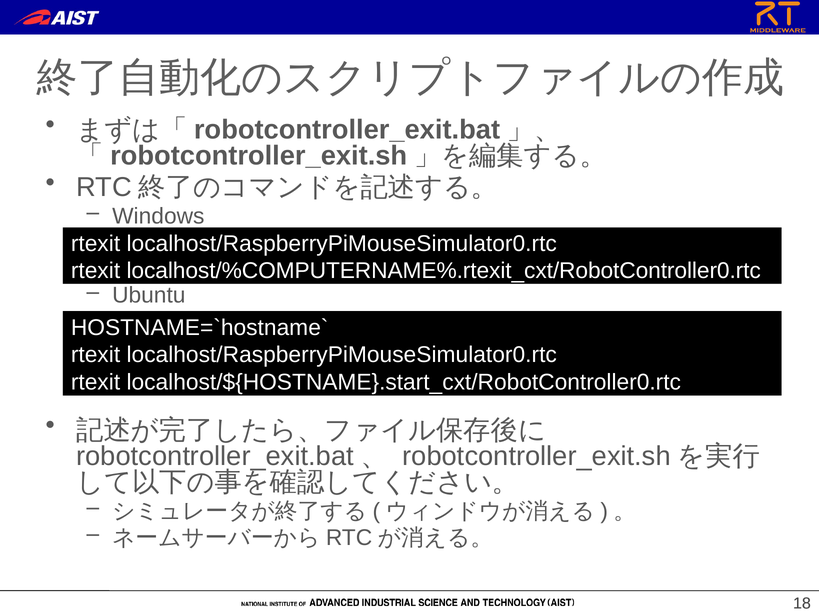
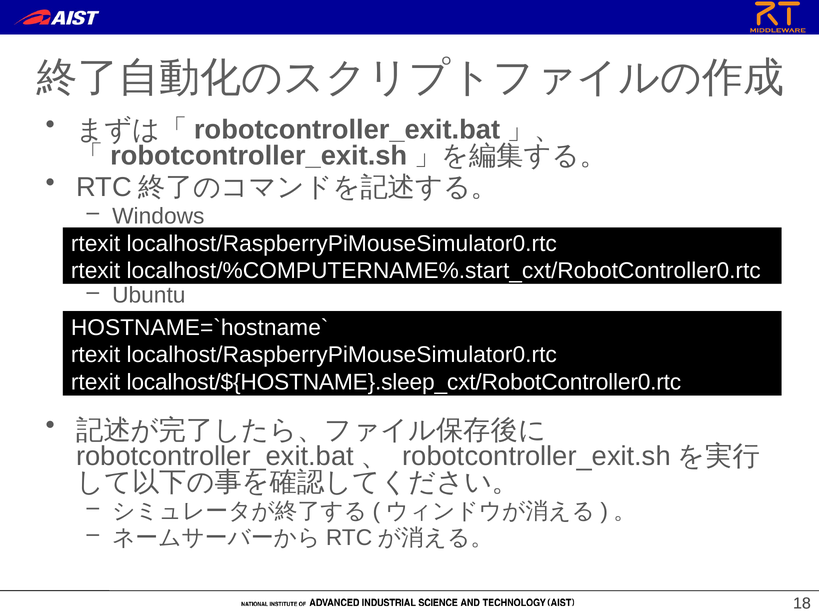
localhost/%COMPUTERNAME%.rtexit_cxt/RobotController0.rtc: localhost/%COMPUTERNAME%.rtexit_cxt/RobotController0.rtc -> localhost/%COMPUTERNAME%.start_cxt/RobotController0.rtc (444, 271)
localhost/${HOSTNAME}.start_cxt/RobotController0.rtc: localhost/${HOSTNAME}.start_cxt/RobotController0.rtc -> localhost/${HOSTNAME}.sleep_cxt/RobotController0.rtc (404, 382)
